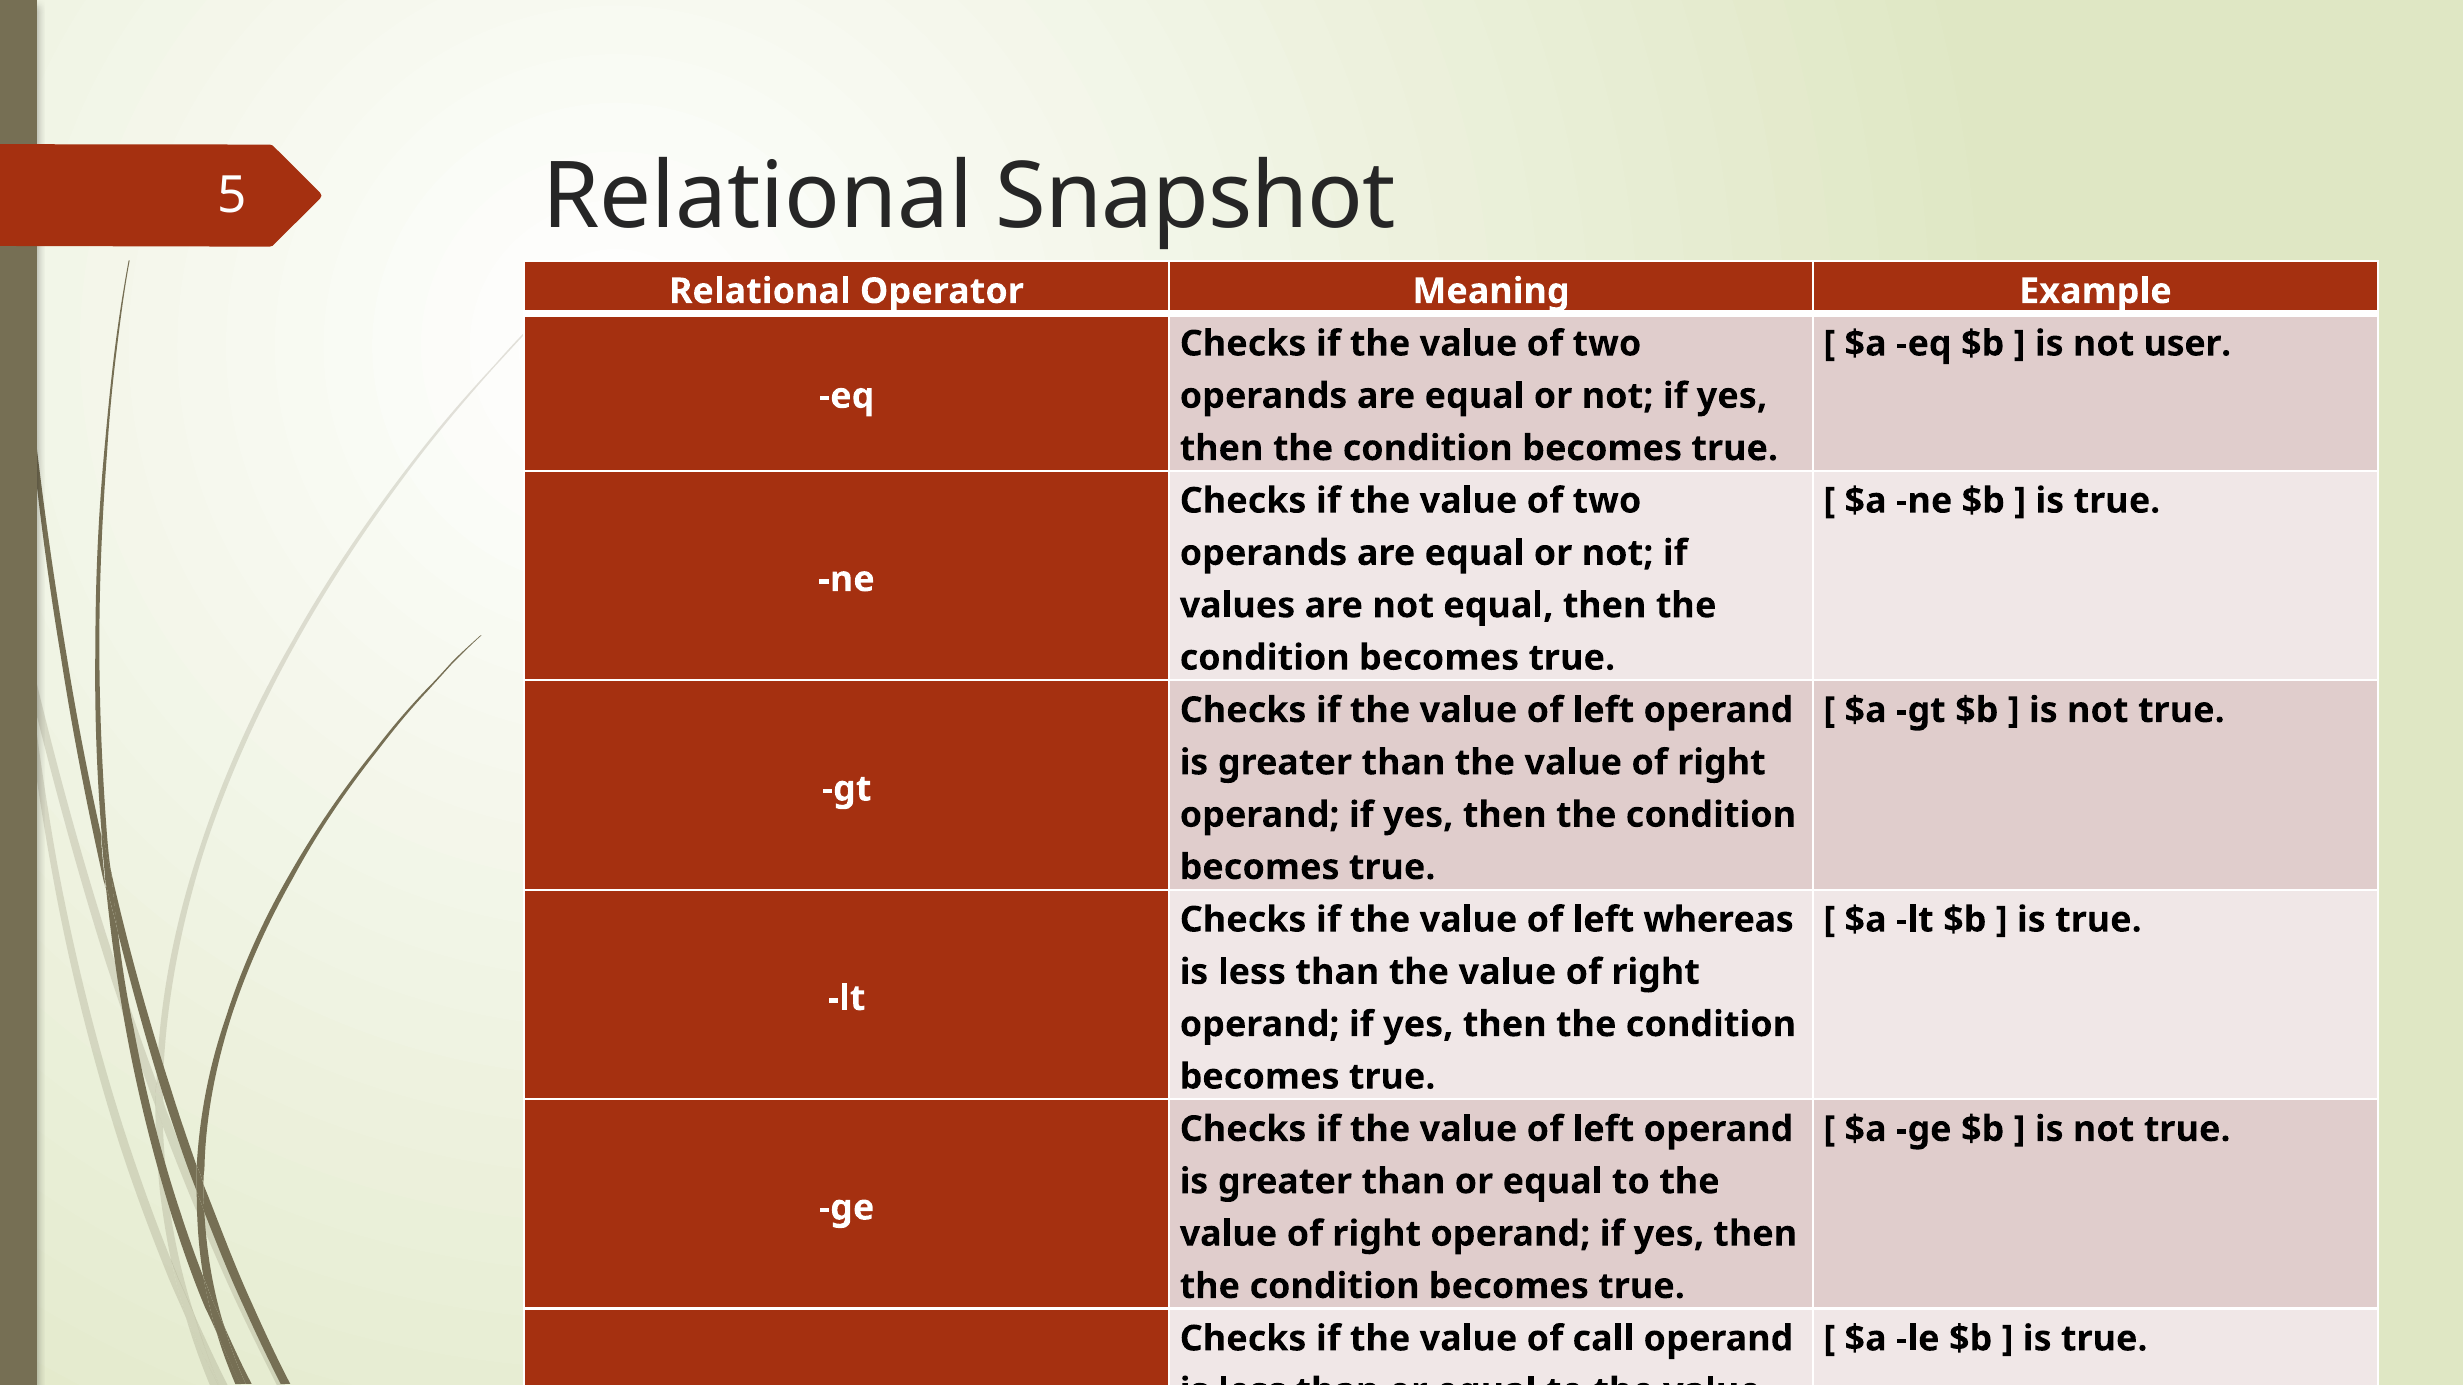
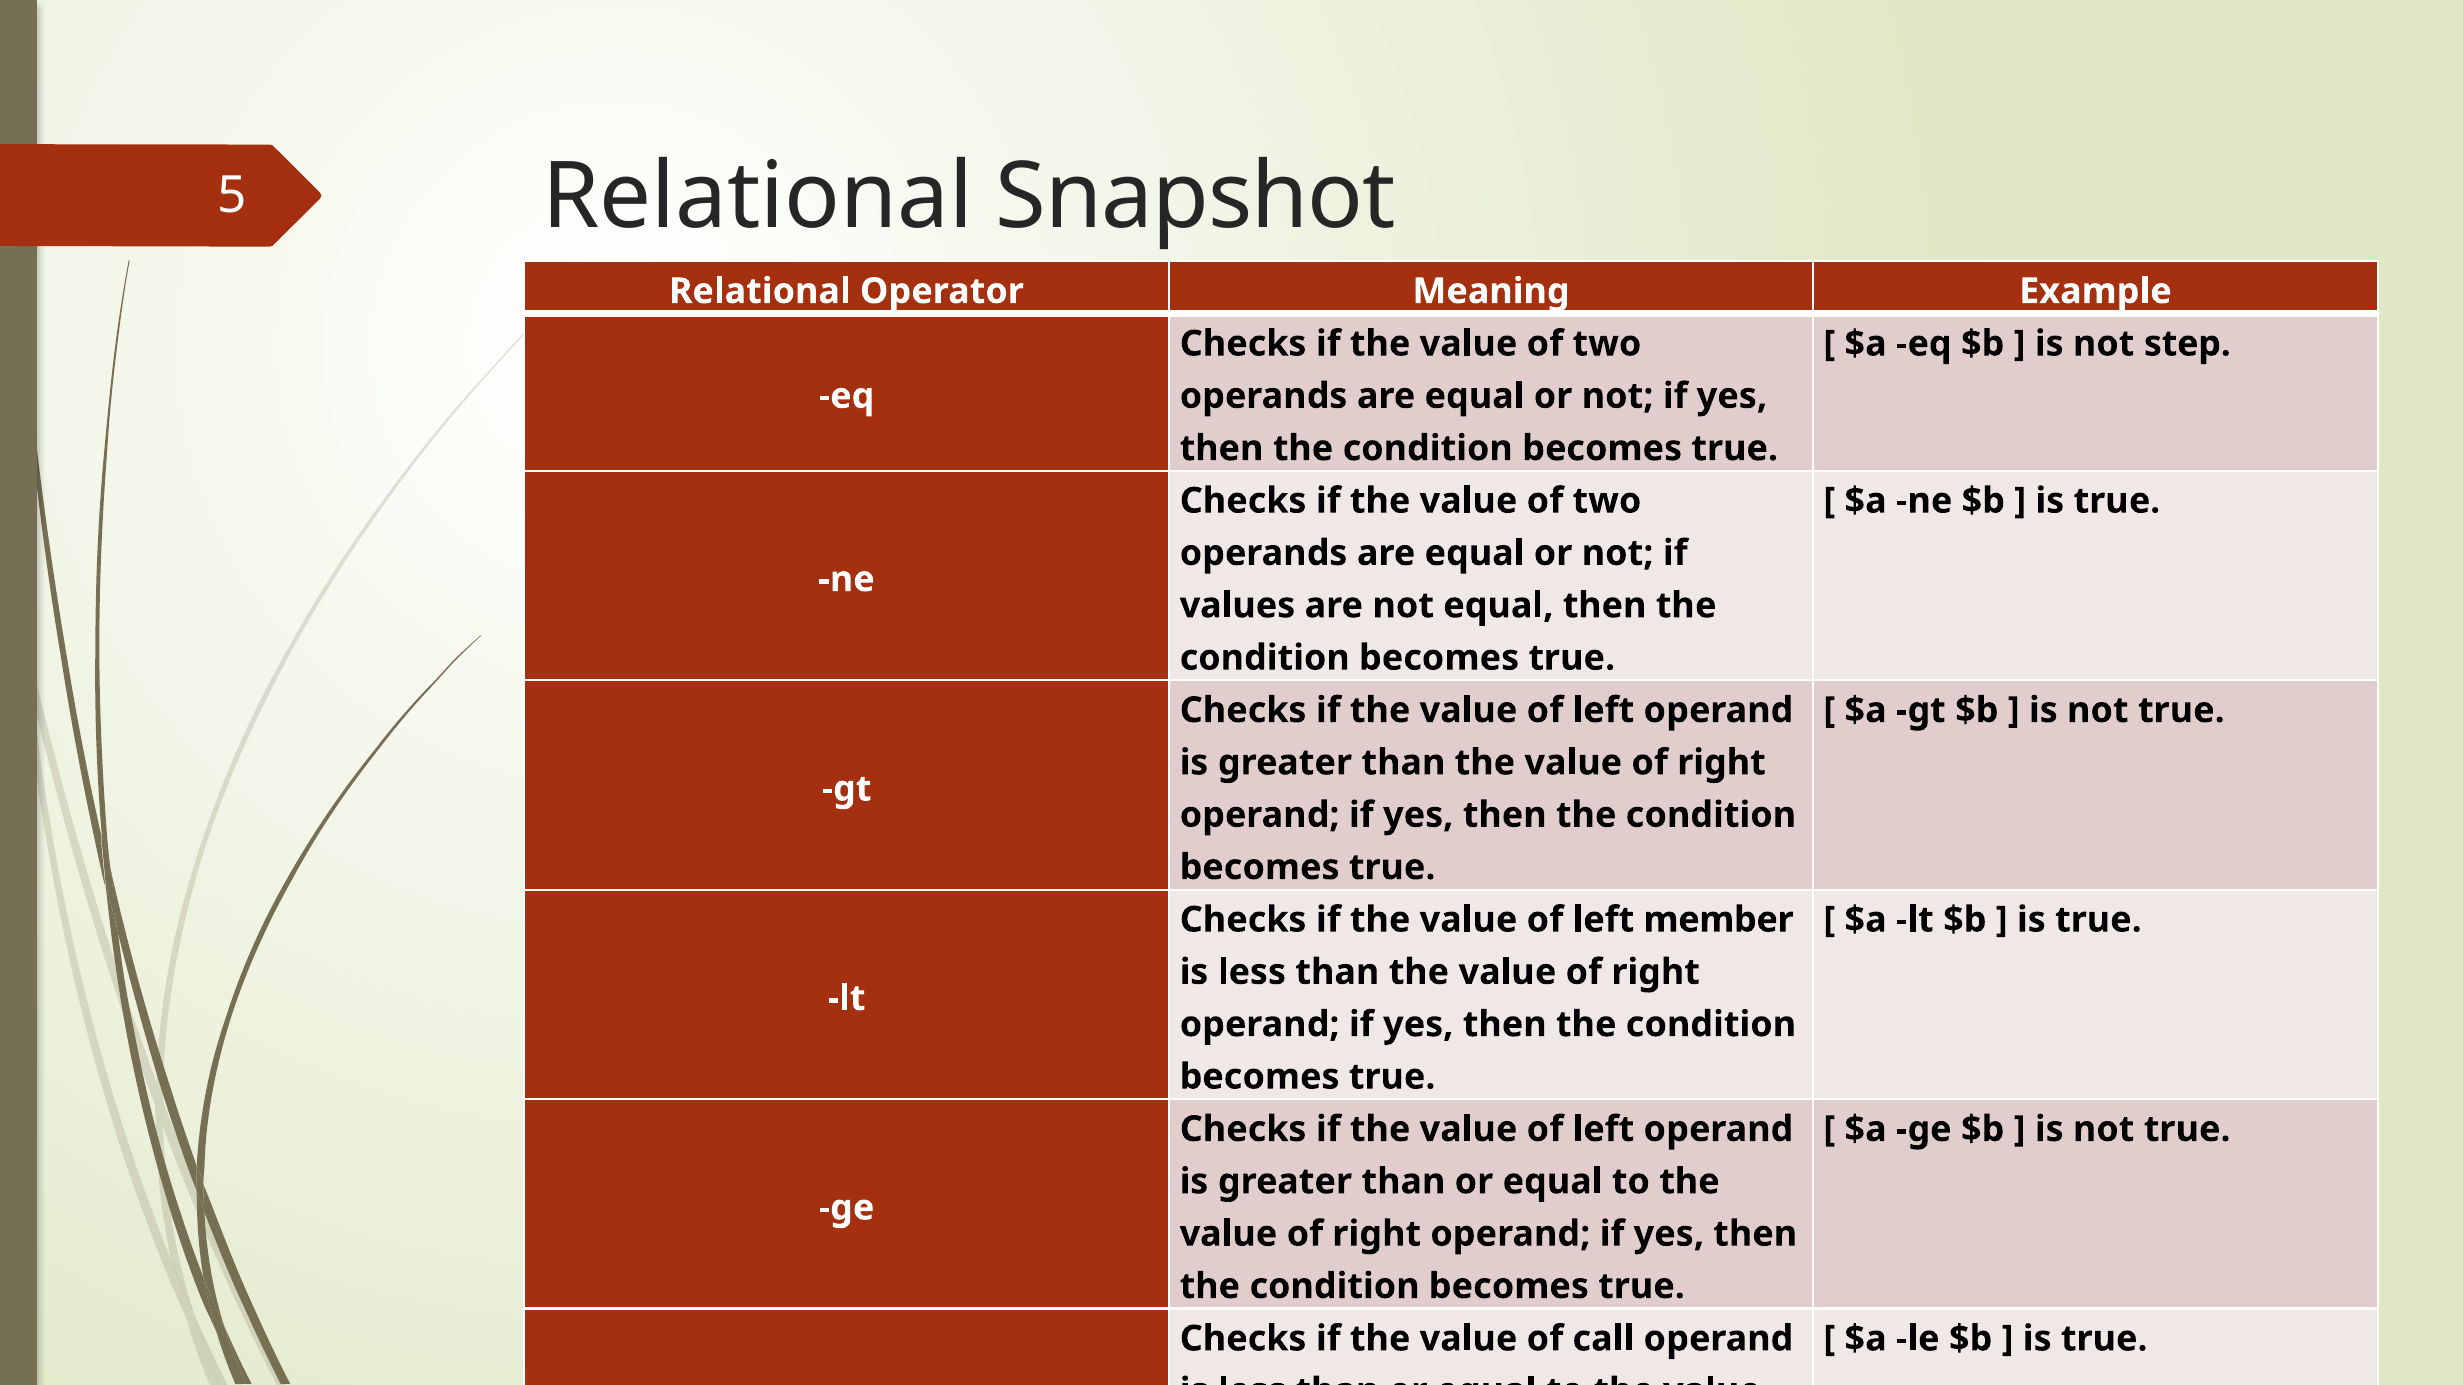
user: user -> step (2187, 344)
whereas: whereas -> member (1719, 920)
